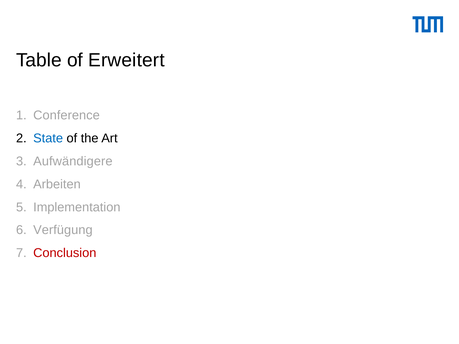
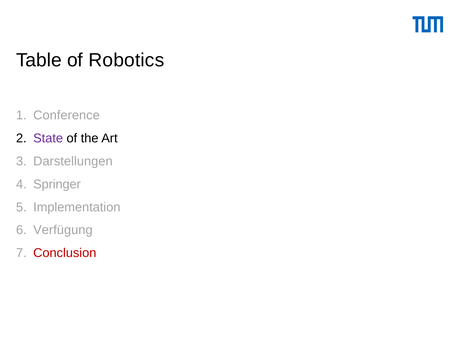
Erweitert: Erweitert -> Robotics (126, 60)
State colour: blue -> purple (48, 138)
Aufwändigere: Aufwändigere -> Darstellungen (73, 161)
Arbeiten: Arbeiten -> Springer (57, 184)
